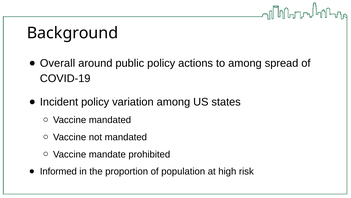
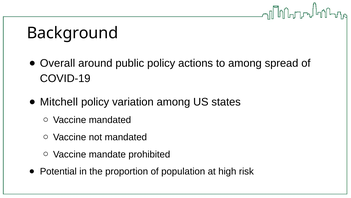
Incident: Incident -> Mitchell (59, 102)
Informed: Informed -> Potential (58, 171)
